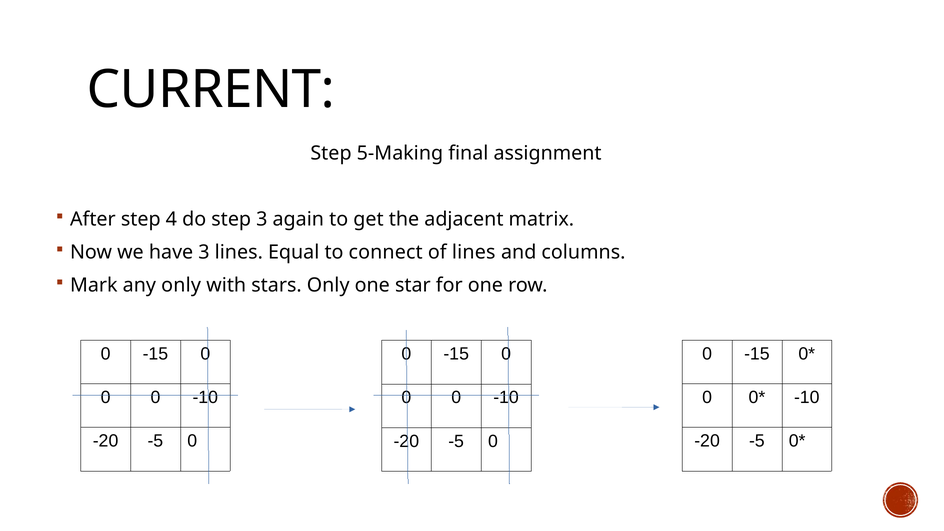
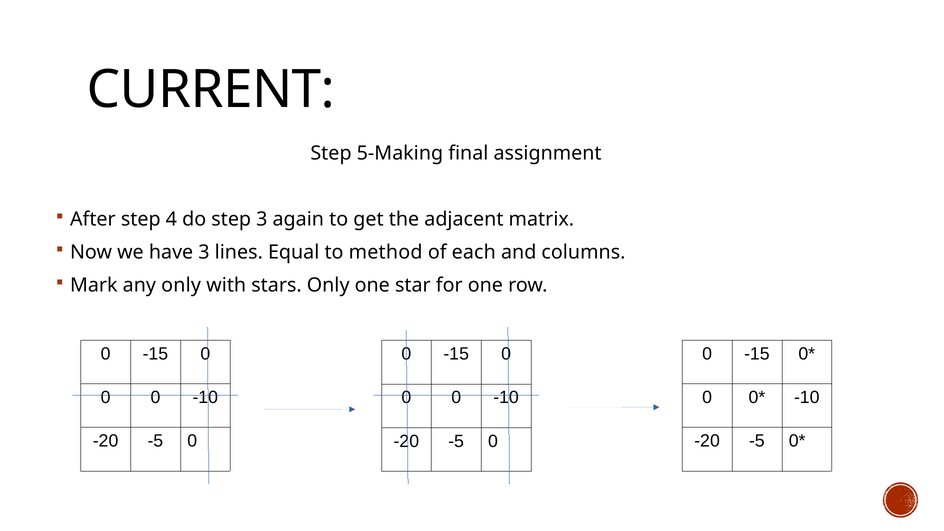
connect: connect -> method (386, 252)
of lines: lines -> each (474, 252)
